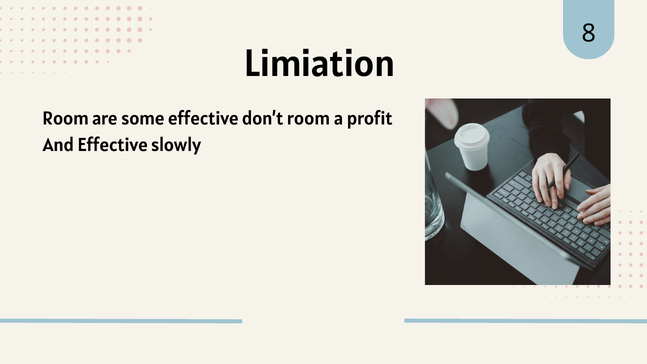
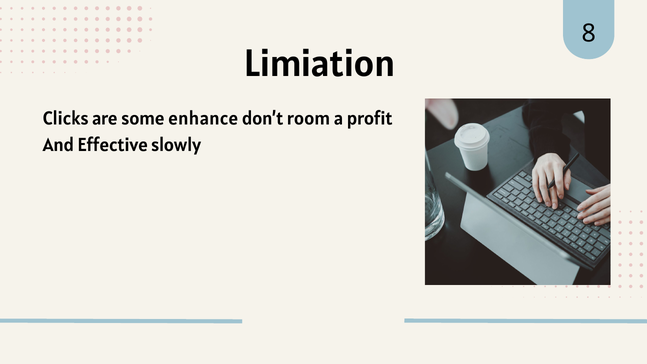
Room: Room -> Clicks (66, 119)
some effective: effective -> enhance (203, 119)
